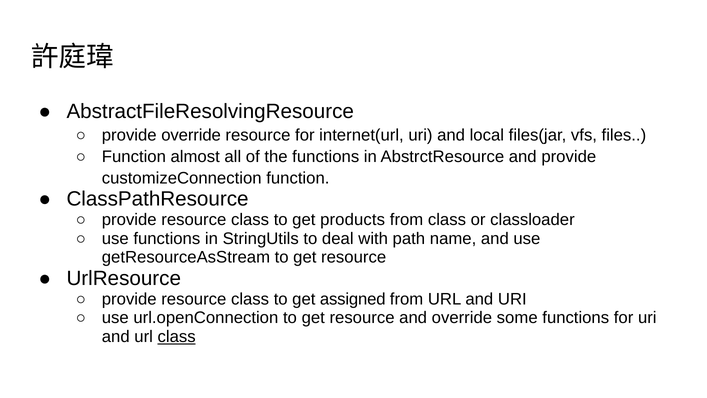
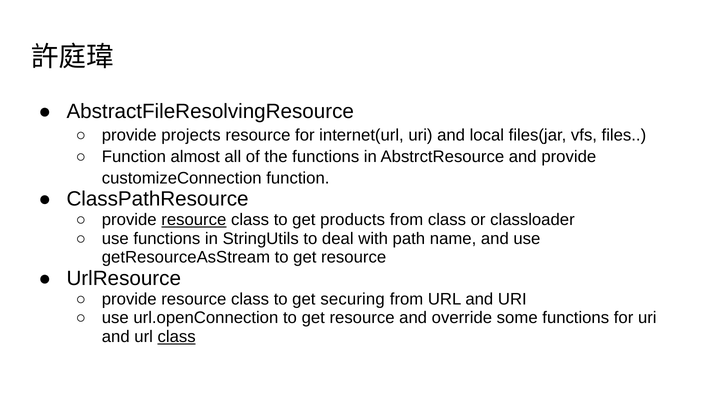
provide override: override -> projects (191, 135)
resource underline: none -> present (194, 220)
assigned: assigned -> securing (353, 299)
